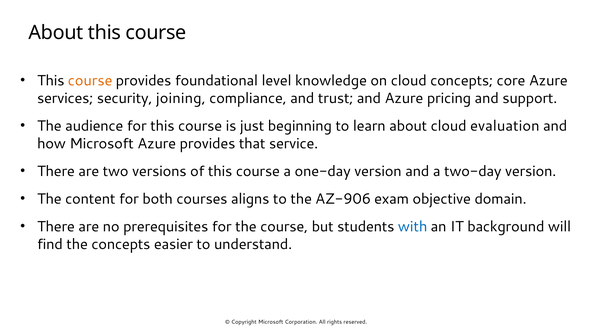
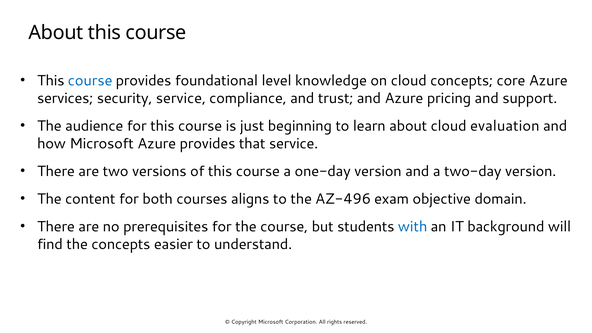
course colour: orange -> blue (90, 81)
security joining: joining -> service (181, 98)
AZ-906: AZ-906 -> AZ-496 (343, 199)
